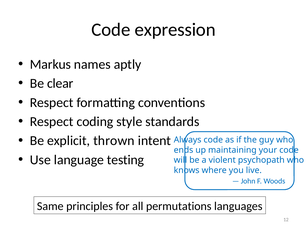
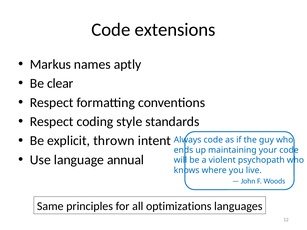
expression: expression -> extensions (175, 30)
testing: testing -> annual (126, 160)
permutations: permutations -> optimizations (179, 206)
